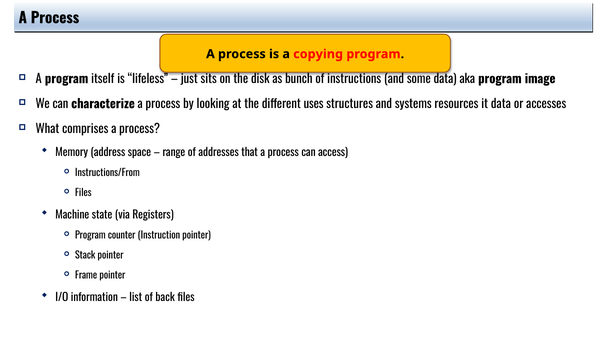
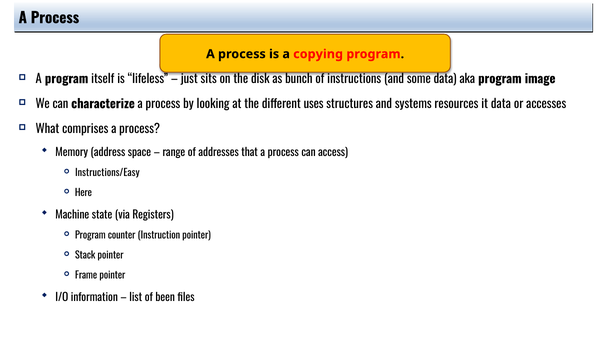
Instructions/From: Instructions/From -> Instructions/Easy (107, 173)
Files: Files -> Here (83, 193)
back: back -> been (165, 298)
